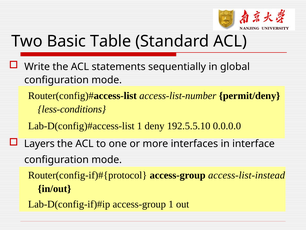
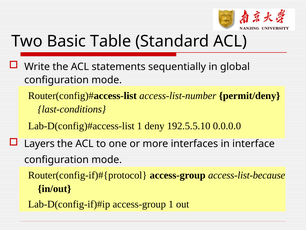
less-conditions: less-conditions -> last-conditions (72, 109)
access-list-instead: access-list-instead -> access-list-because (247, 175)
